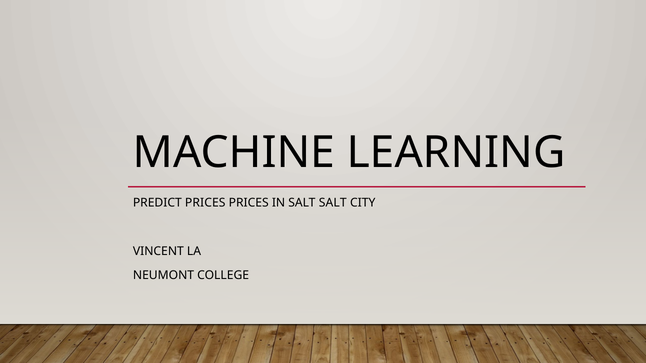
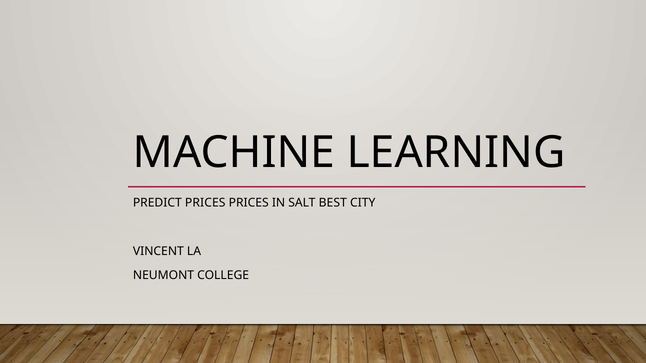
SALT SALT: SALT -> BEST (333, 203)
